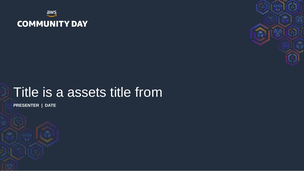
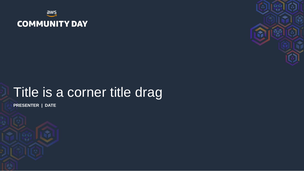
assets: assets -> corner (87, 92)
from: from -> drag (149, 92)
